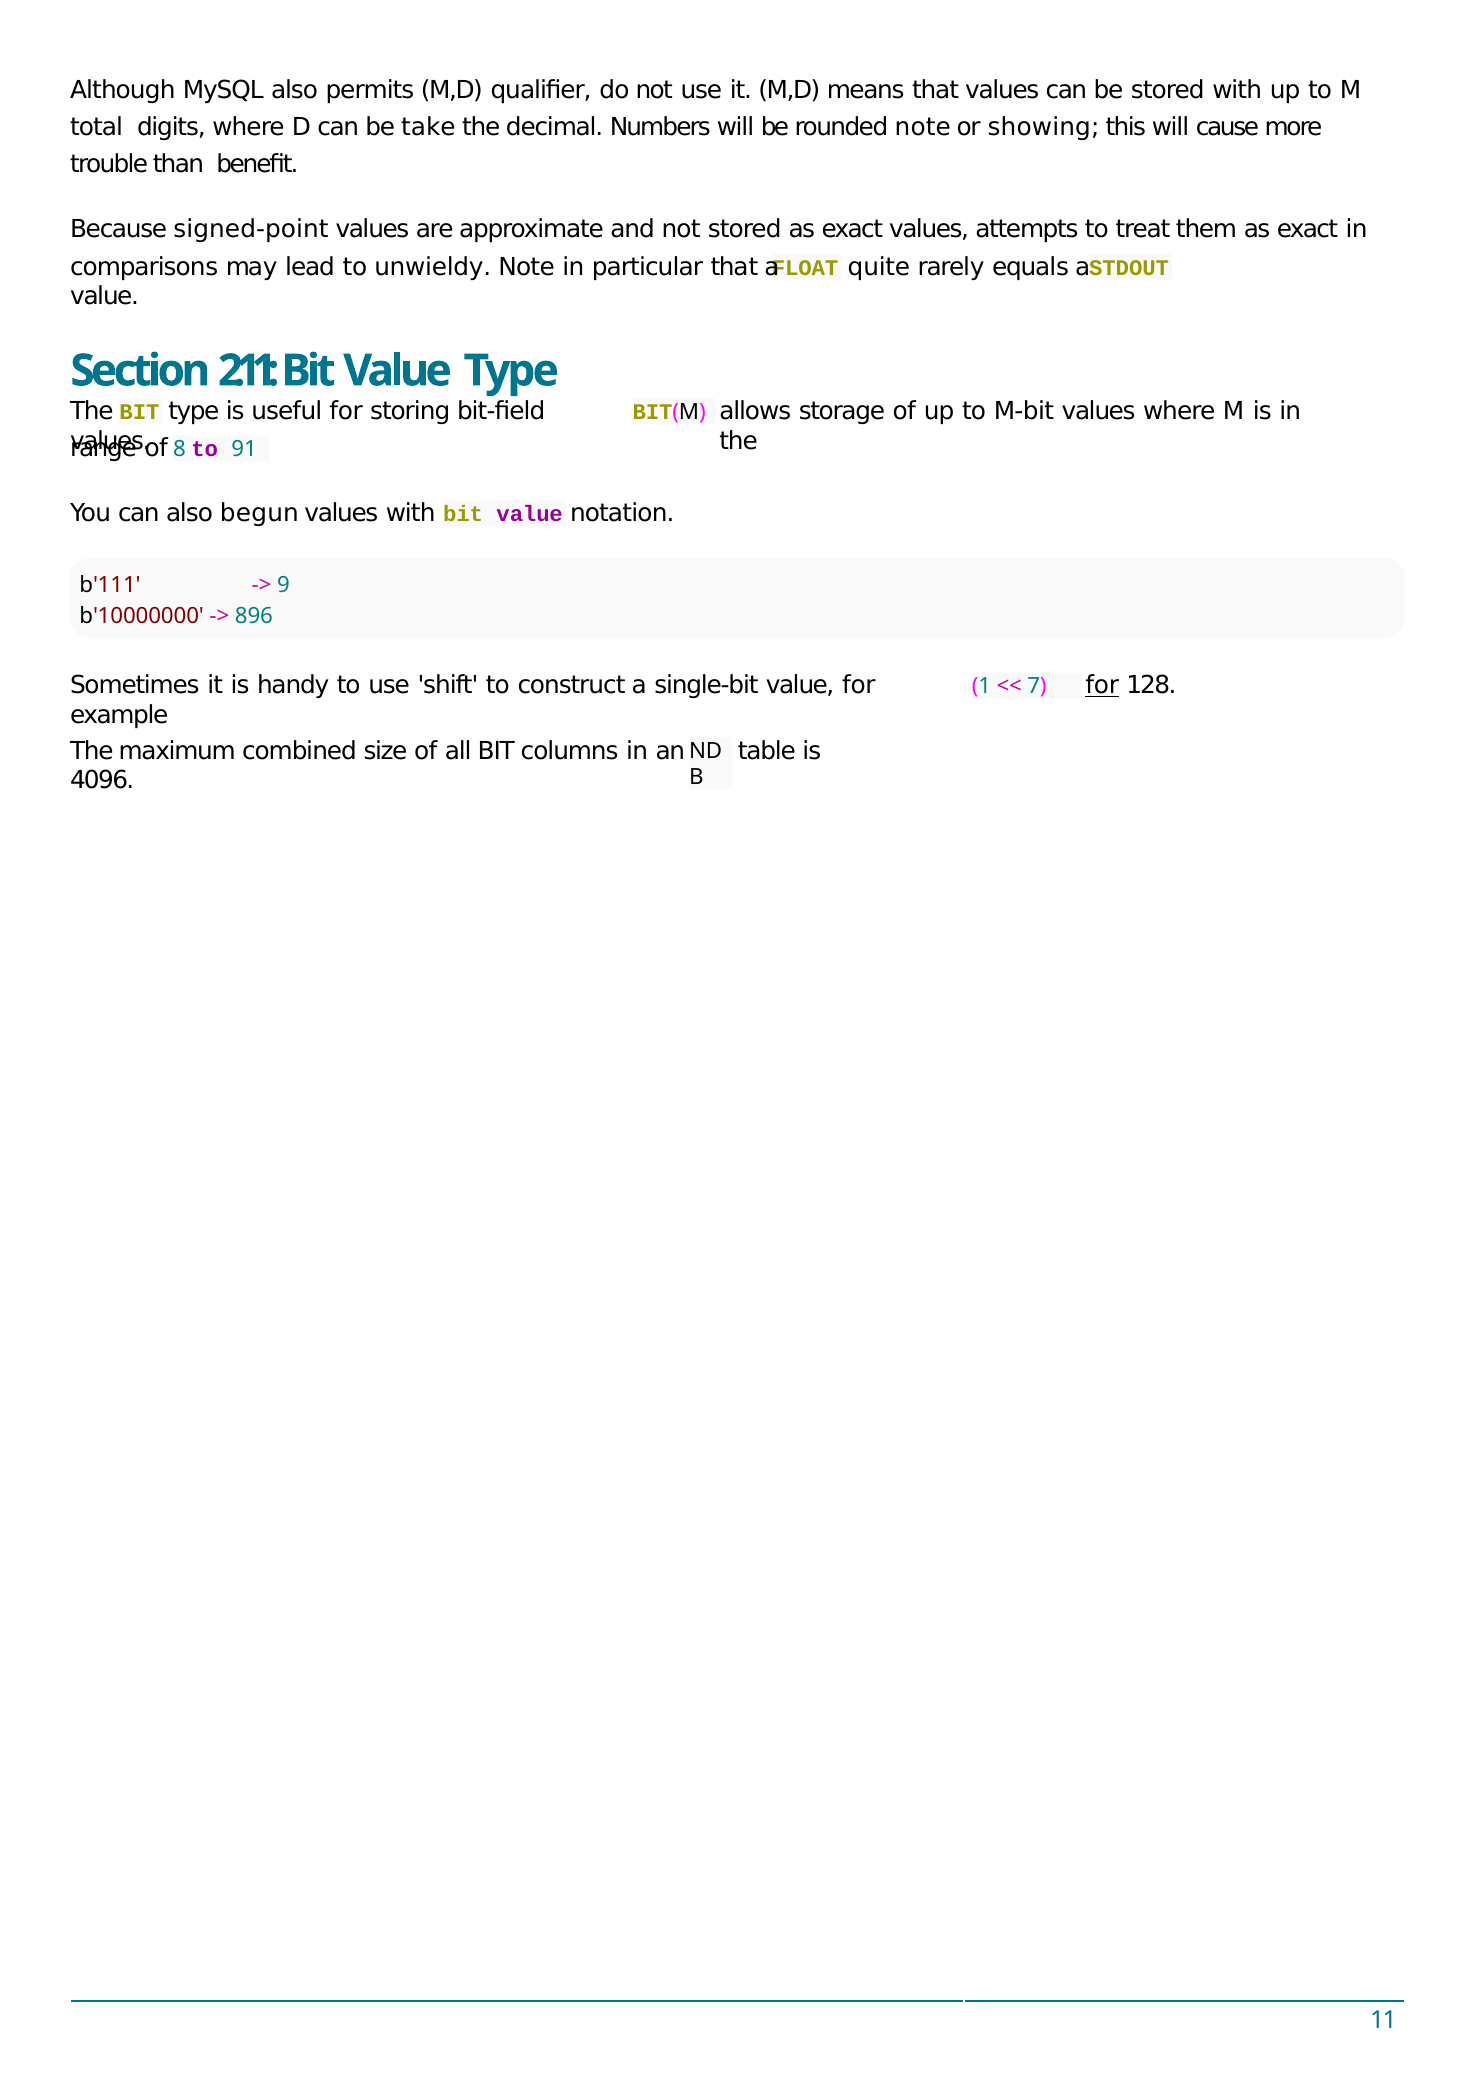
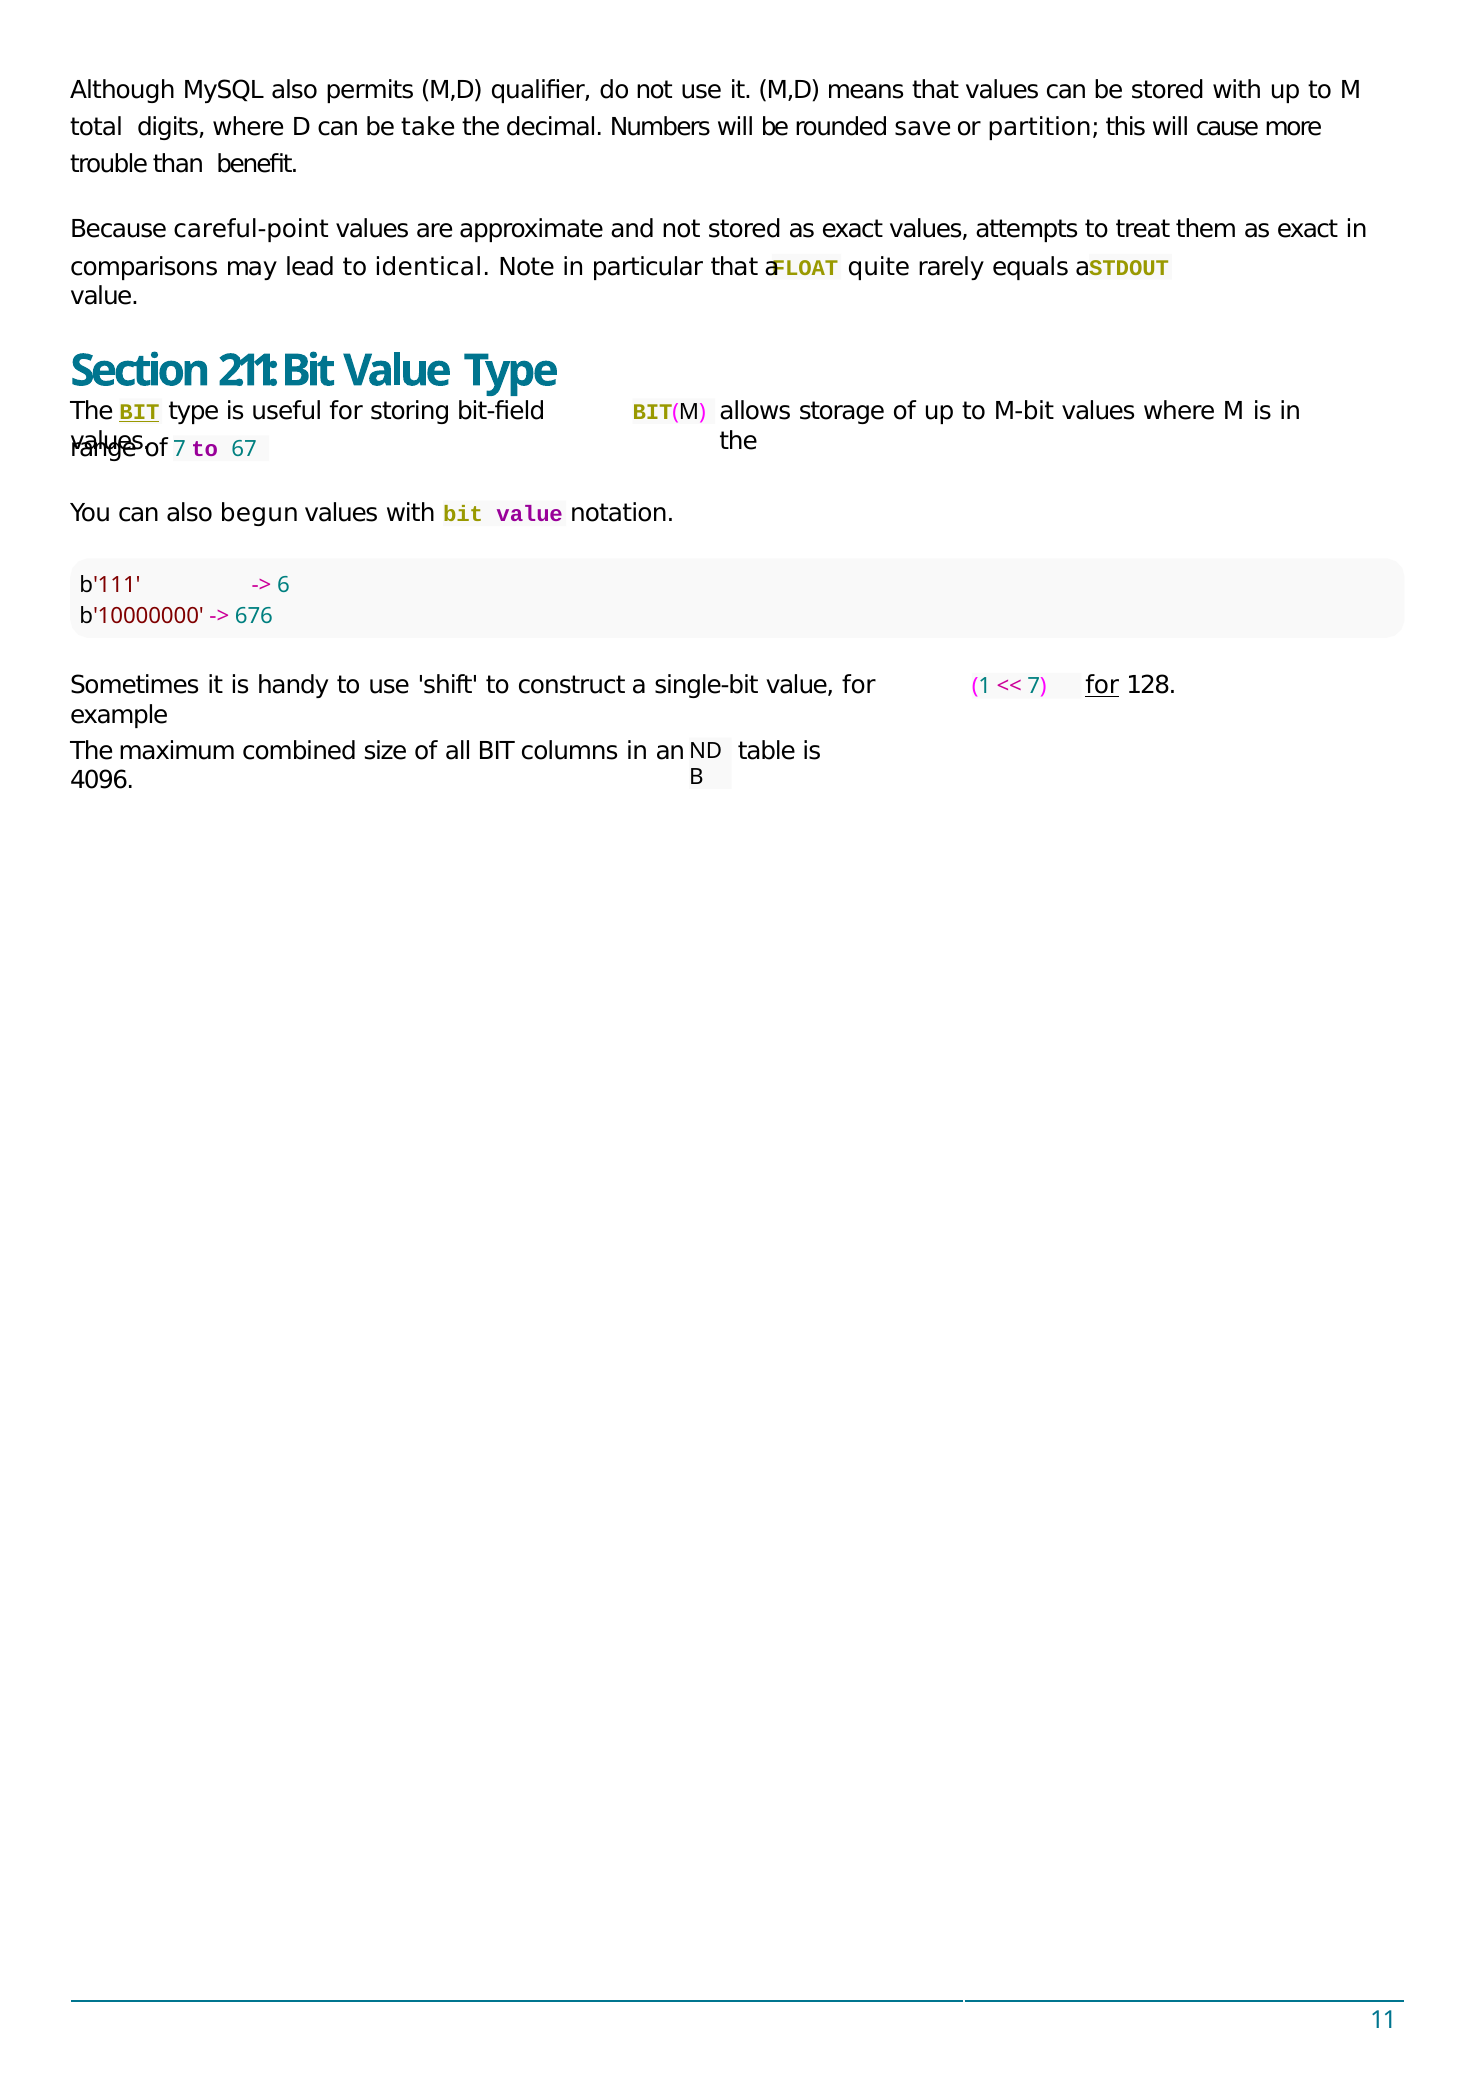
rounded note: note -> save (923, 127)
showing: showing -> partition (1044, 127)
signed-point: signed-point -> careful-point (251, 230)
unwieldy: unwieldy -> identical (432, 267)
BIT underline: none -> present (139, 412)
of 8: 8 -> 7 (179, 449)
91: 91 -> 67 (244, 449)
9: 9 -> 6 (283, 585)
896: 896 -> 676 (254, 616)
